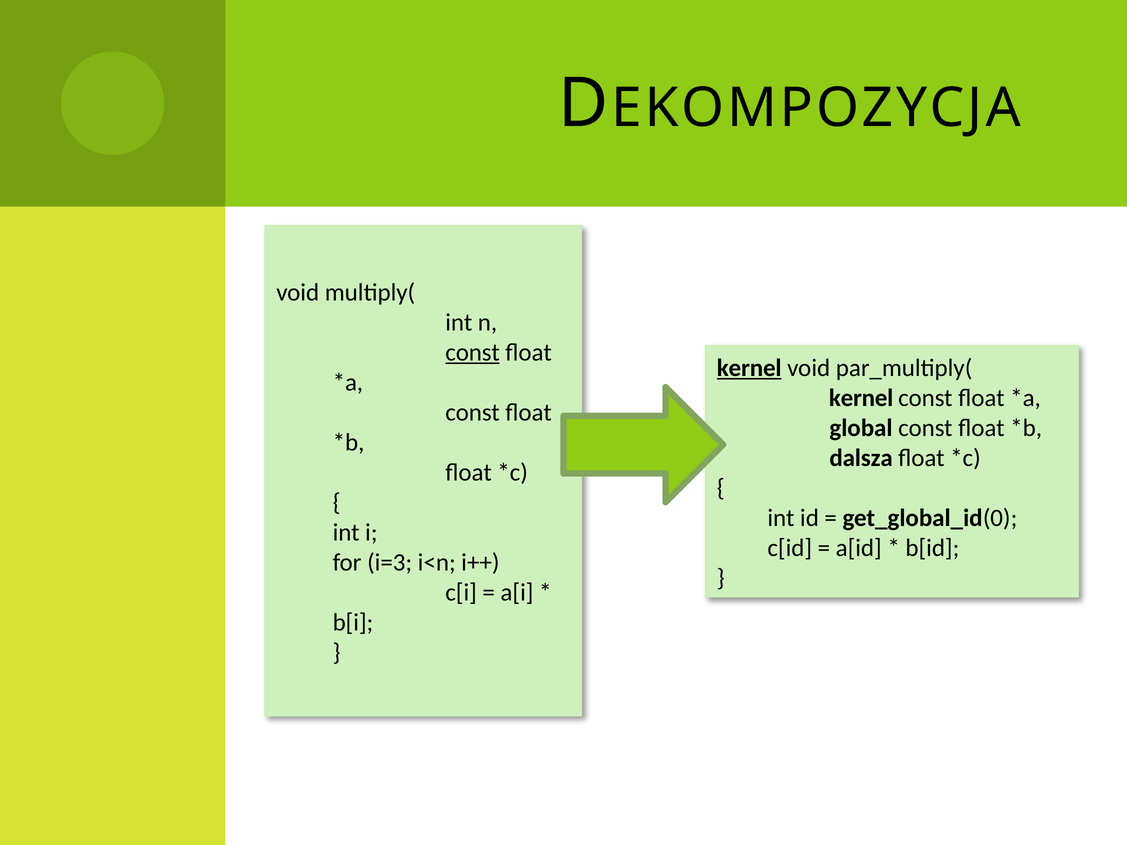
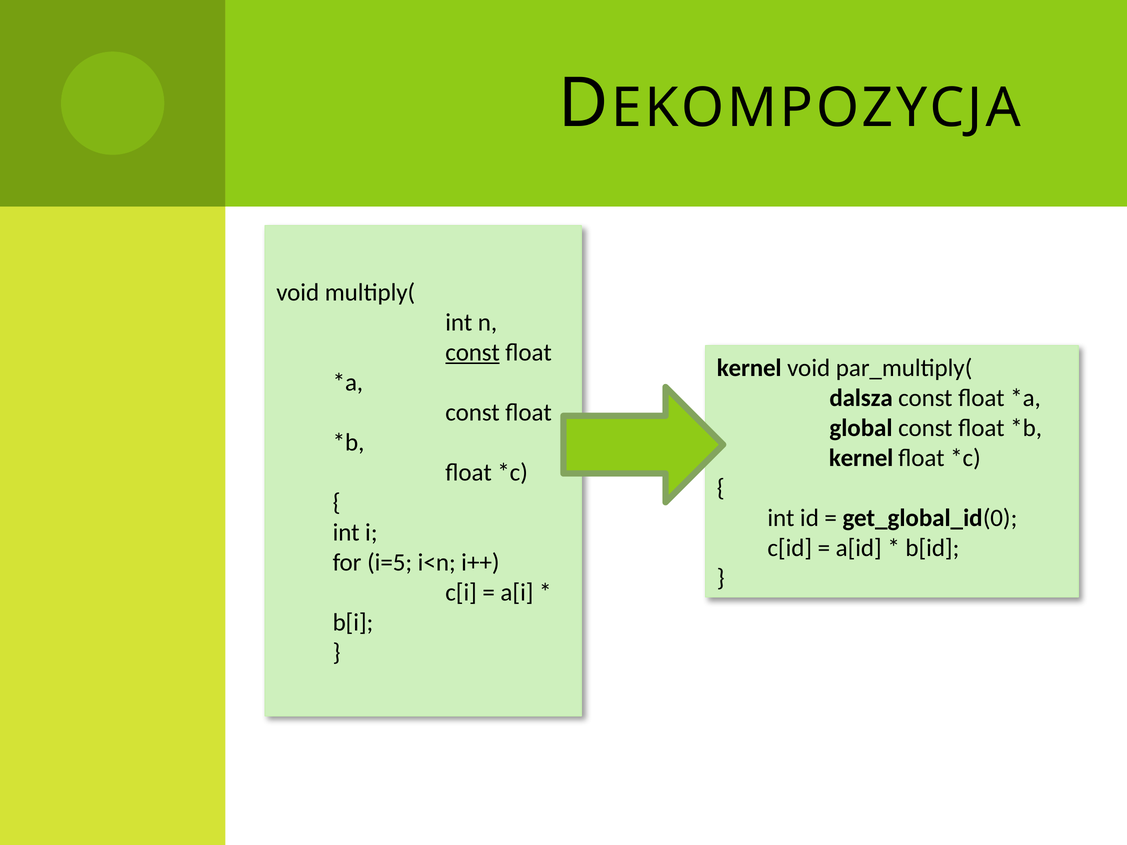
kernel underline: present -> none (749, 368)
kernel: kernel -> dalsza (861, 398)
dalsza: dalsza -> kernel (861, 458)
i=3: i=3 -> i=5 (390, 563)
